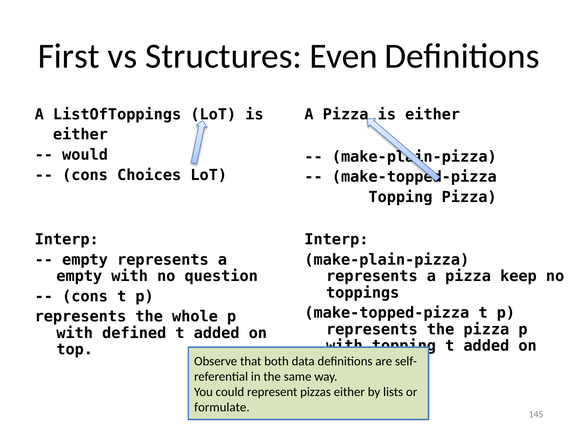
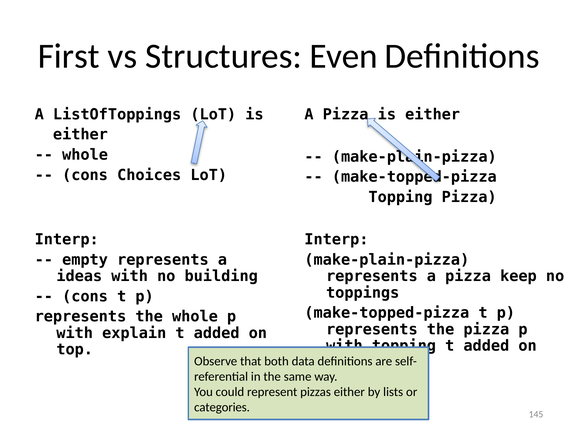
would: would -> whole (85, 155)
empty: empty -> ideas (79, 276)
question: question -> building (221, 276)
defined: defined -> explain (134, 333)
formulate: formulate -> categories (222, 407)
